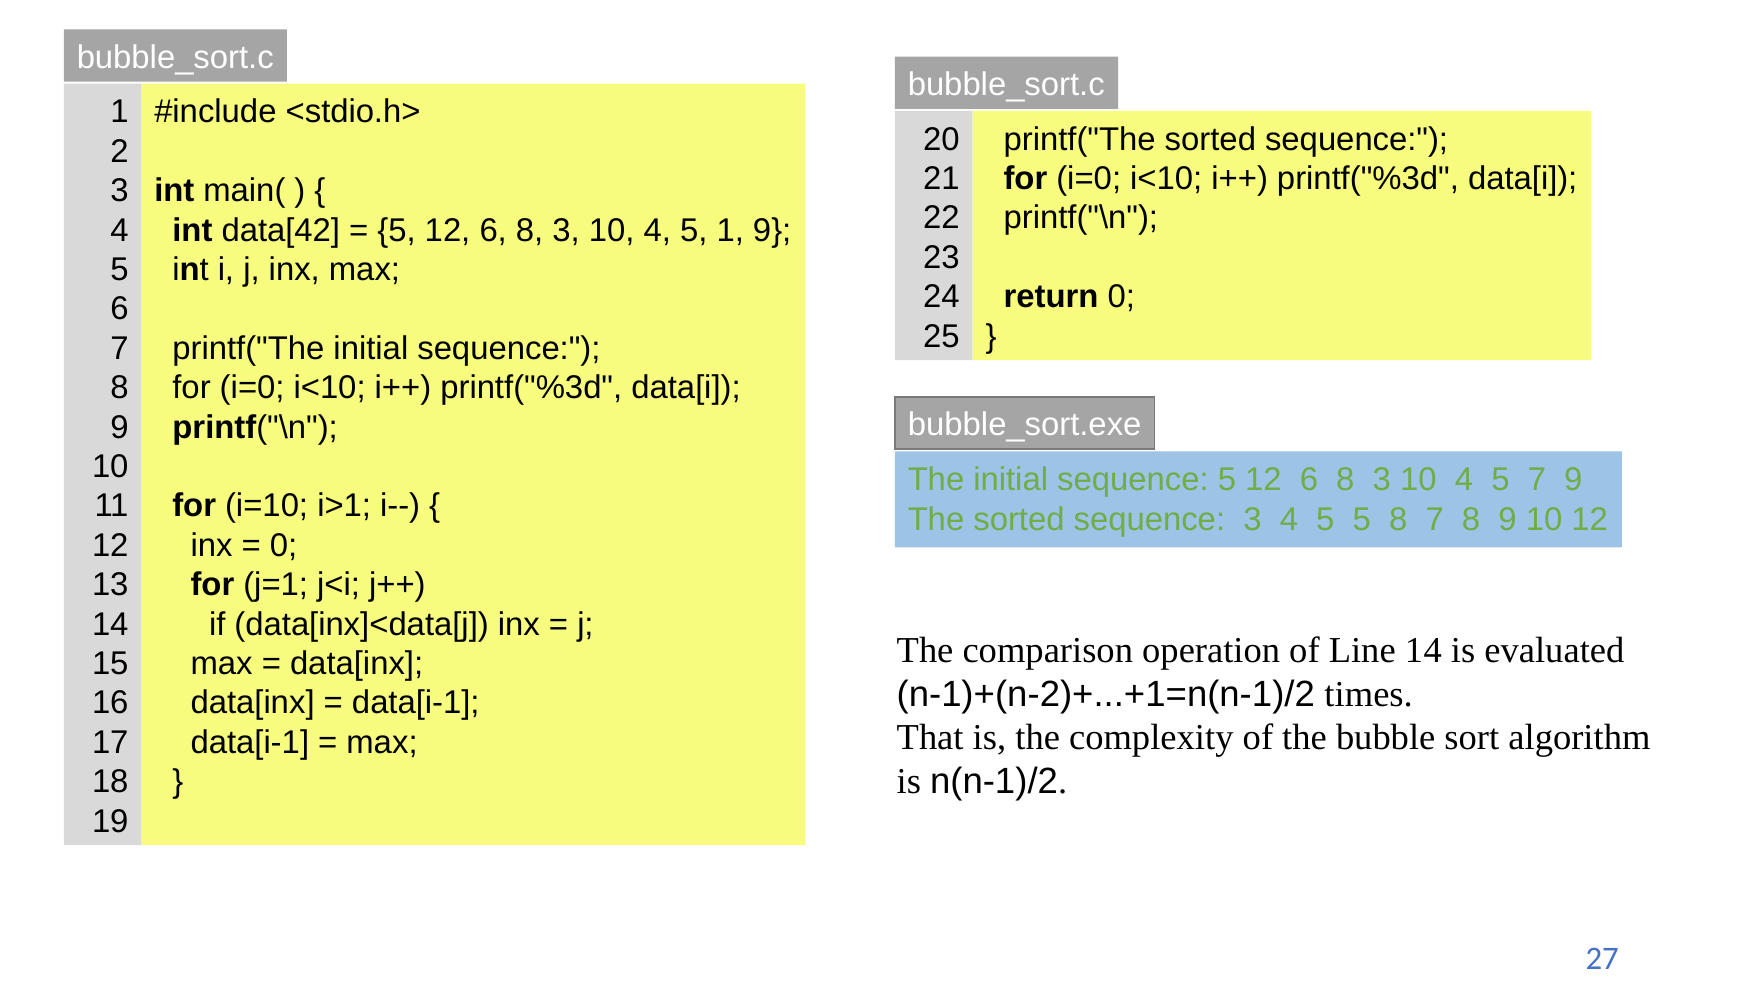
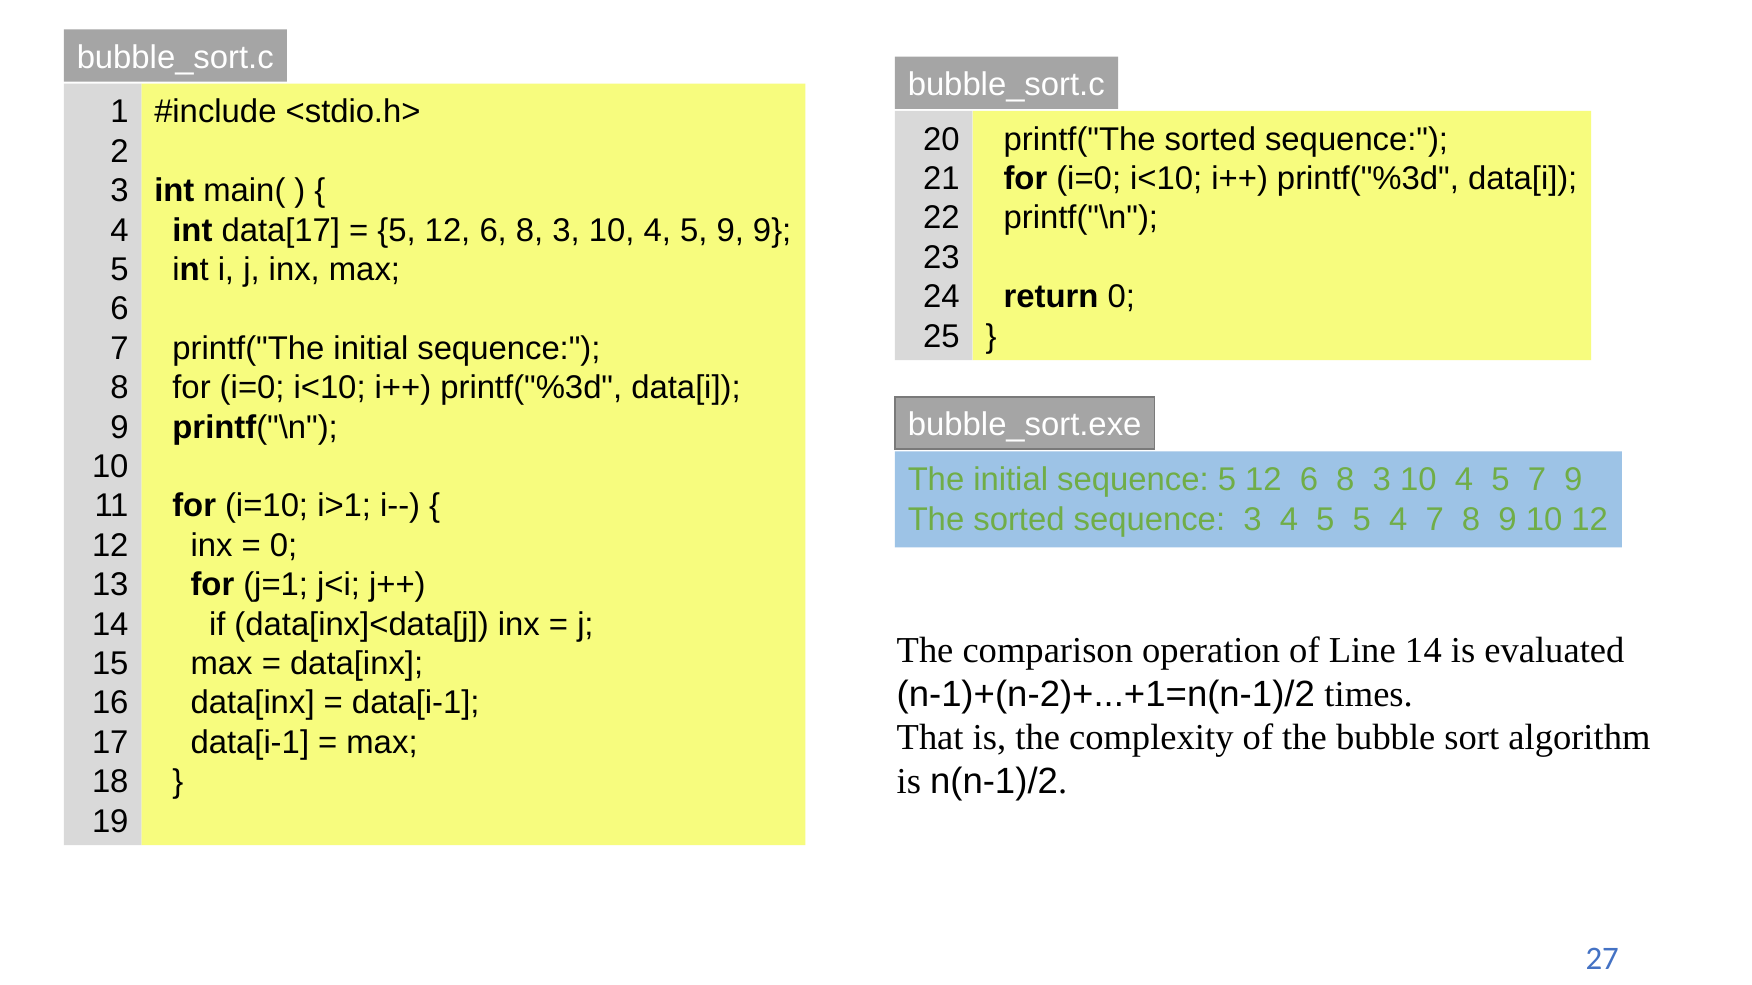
data[42: data[42 -> data[17 (281, 230)
5 1: 1 -> 9 (730, 230)
5 8: 8 -> 4 (1398, 520)
